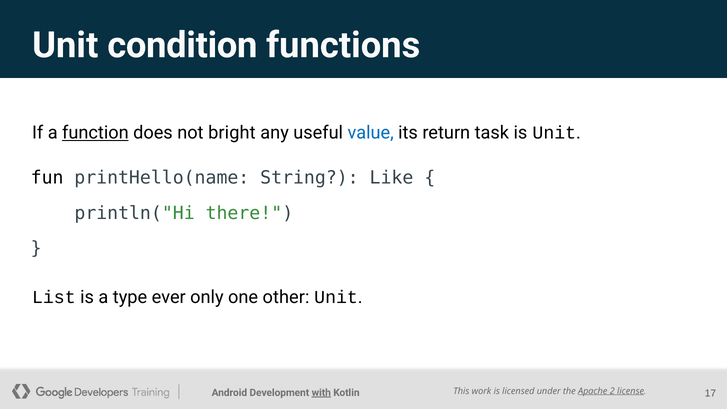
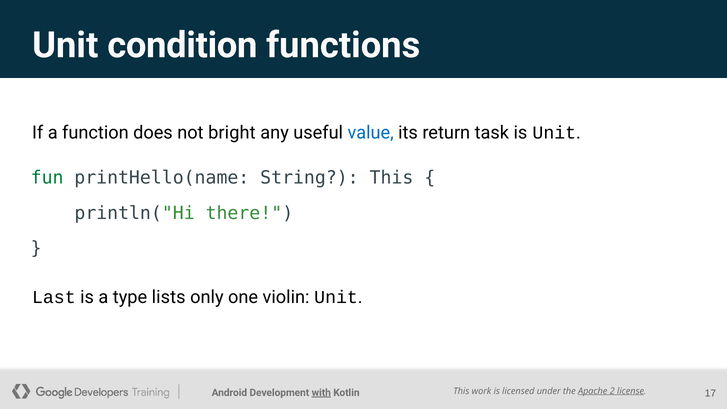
function underline: present -> none (95, 133)
fun colour: black -> green (47, 178)
String Like: Like -> This (391, 178)
List: List -> Last (54, 297)
ever: ever -> lists (169, 297)
other: other -> violin (286, 297)
